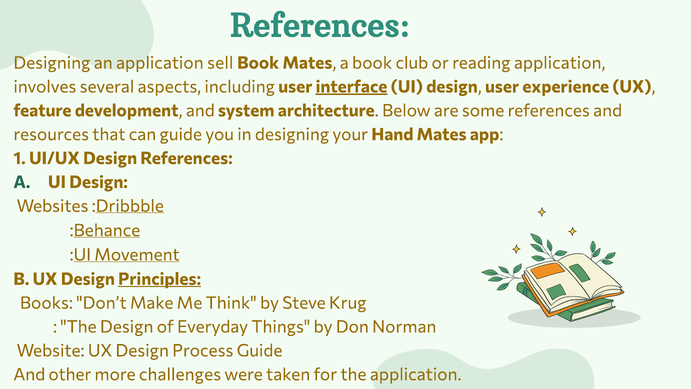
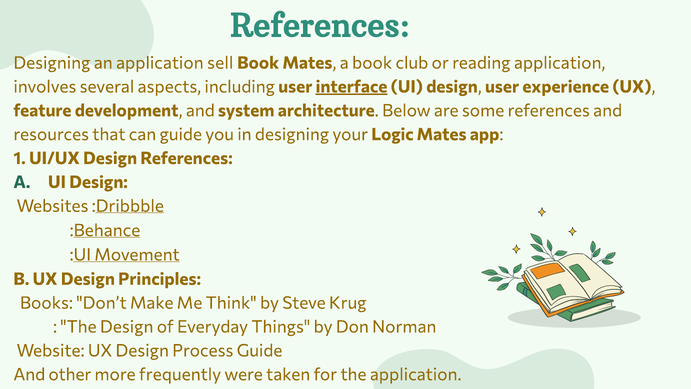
Hand: Hand -> Logic (392, 134)
Principles underline: present -> none (160, 279)
challenges: challenges -> frequently (180, 374)
